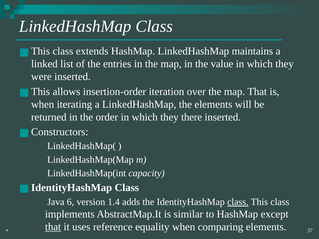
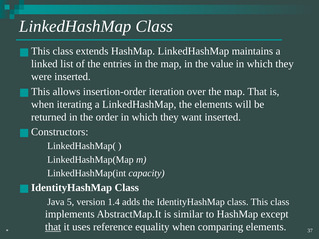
there: there -> want (192, 117)
6: 6 -> 5 (71, 202)
class underline: present -> none (238, 202)
